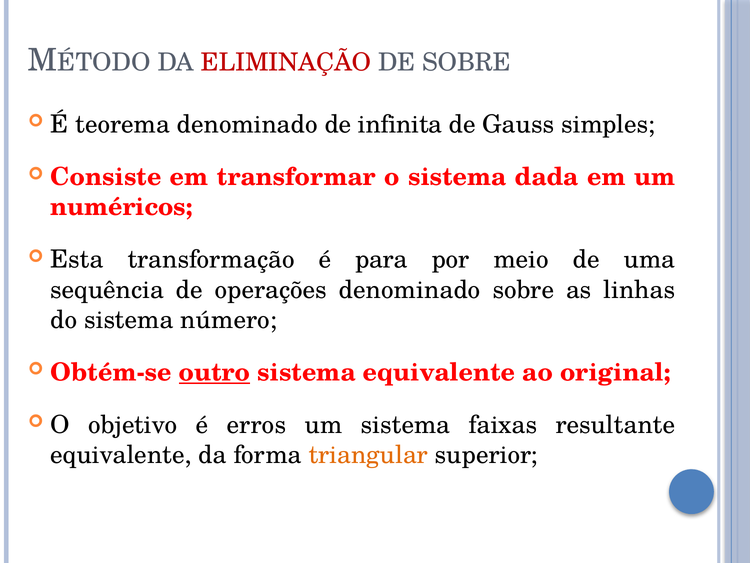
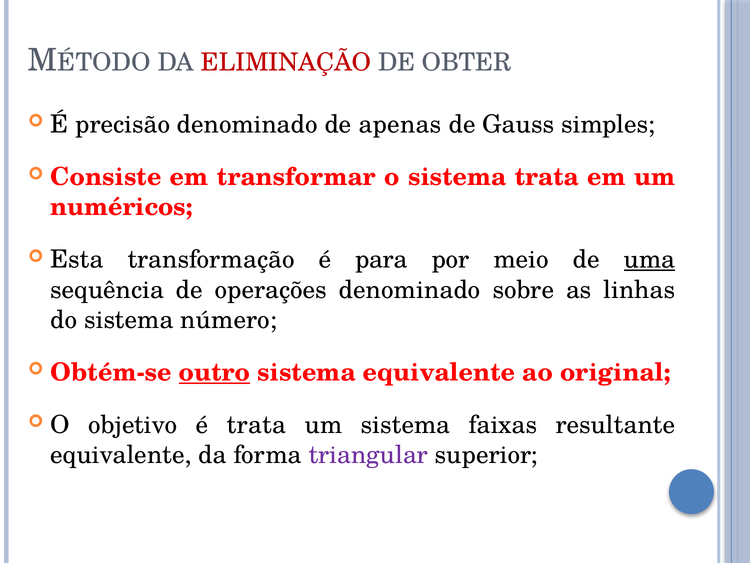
DE SOBRE: SOBRE -> OBTER (467, 63)
teorema: teorema -> precisão (123, 125)
infinita: infinita -> apenas (400, 125)
sistema dada: dada -> trata (547, 177)
uma underline: none -> present (649, 260)
é erros: erros -> trata (256, 425)
triangular colour: orange -> purple (368, 455)
